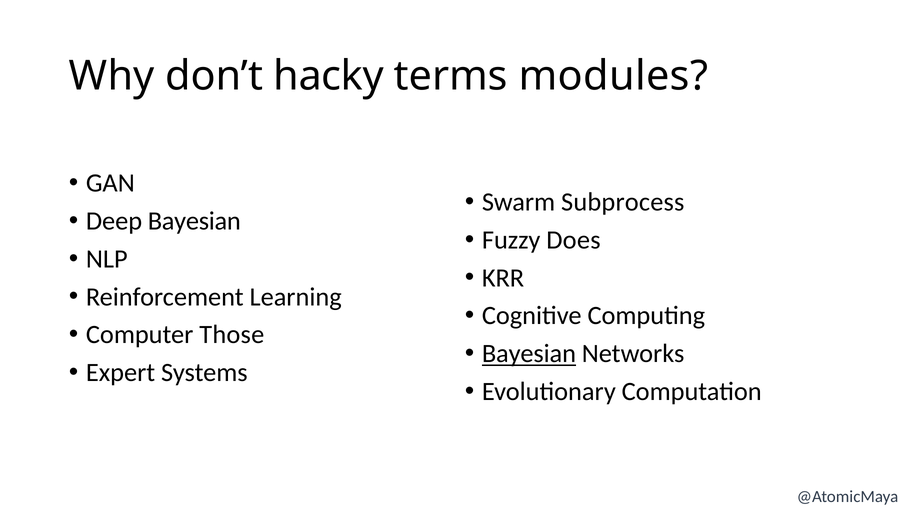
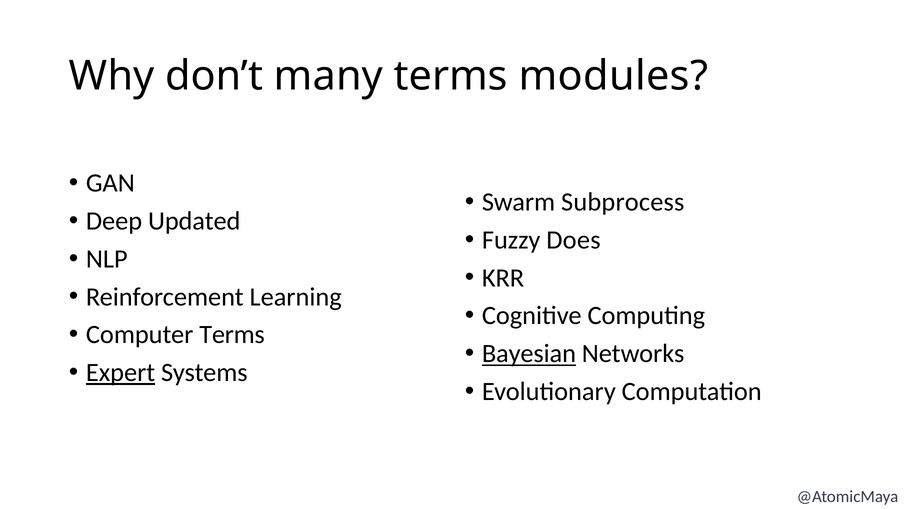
hacky: hacky -> many (328, 76)
Deep Bayesian: Bayesian -> Updated (194, 221)
Computer Those: Those -> Terms (232, 335)
Expert underline: none -> present (121, 373)
